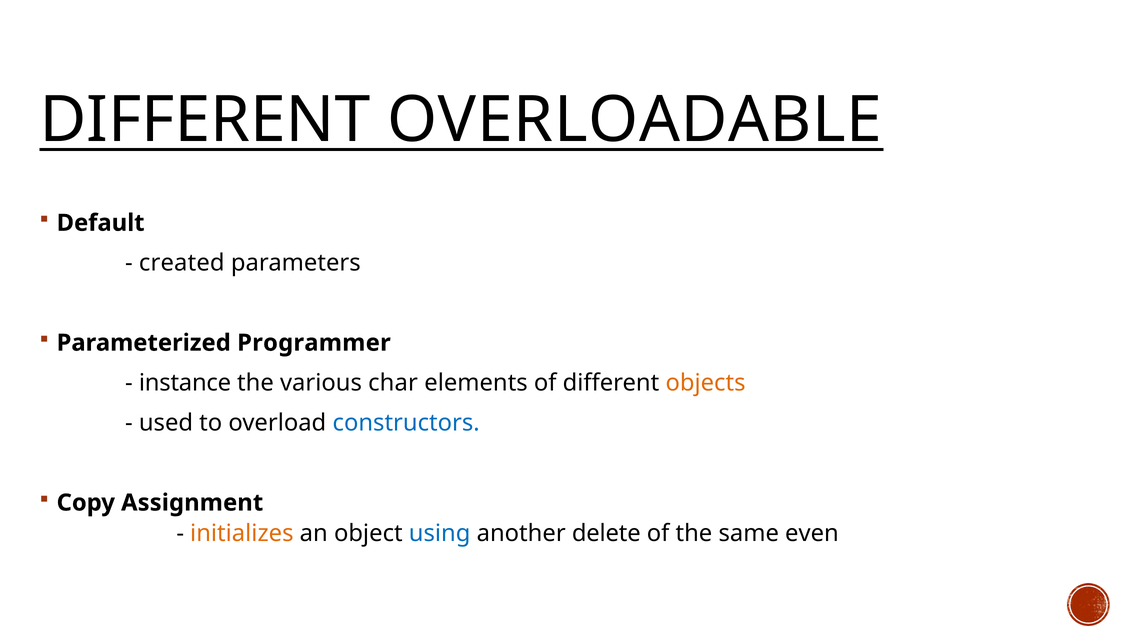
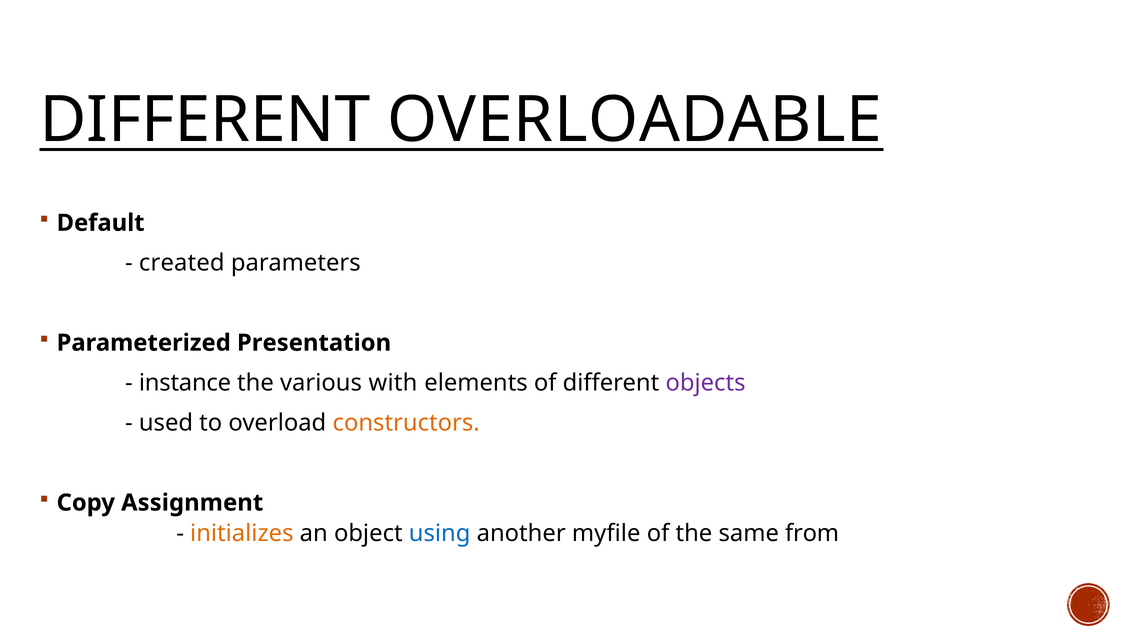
Programmer: Programmer -> Presentation (314, 343)
char: char -> with (393, 383)
objects colour: orange -> purple (706, 383)
constructors colour: blue -> orange (406, 423)
delete: delete -> myfile (606, 533)
even: even -> from (812, 533)
